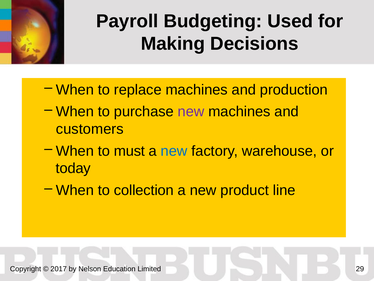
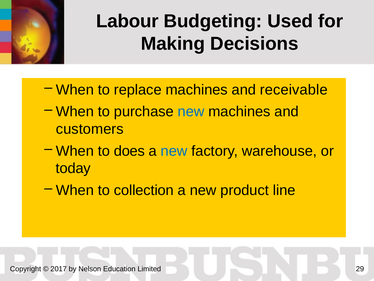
Payroll: Payroll -> Labour (127, 21)
production: production -> receivable (294, 90)
new colour: purple -> blue (191, 111)
must: must -> does (129, 151)
